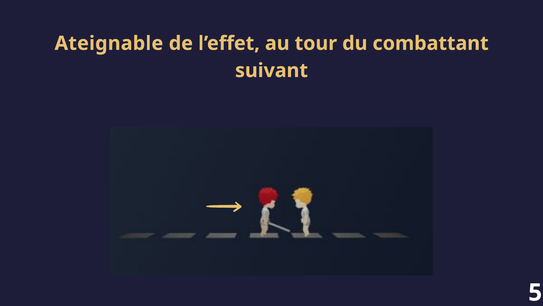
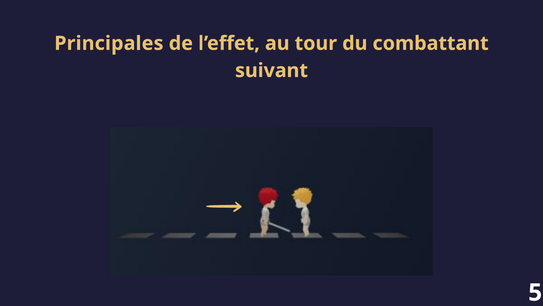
Ateignable: Ateignable -> Principales (109, 43)
